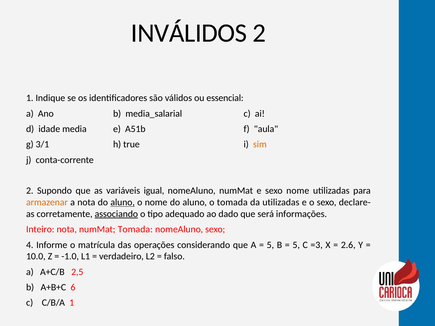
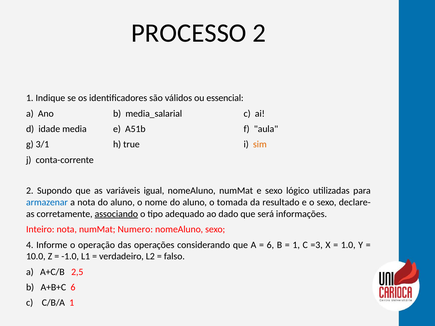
INVÁLIDOS: INVÁLIDOS -> PROCESSO (189, 33)
sexo nome: nome -> lógico (298, 191)
armazenar colour: orange -> blue (47, 203)
aluno underline: present -> none (123, 203)
da utilizadas: utilizadas -> resultado (281, 203)
numMat Tomada: Tomada -> Numero (135, 230)
matrícula: matrícula -> operação (97, 245)
5: 5 -> 6 (270, 245)
5: 5 -> 1 (296, 245)
2.6: 2.6 -> 1.0 (348, 245)
